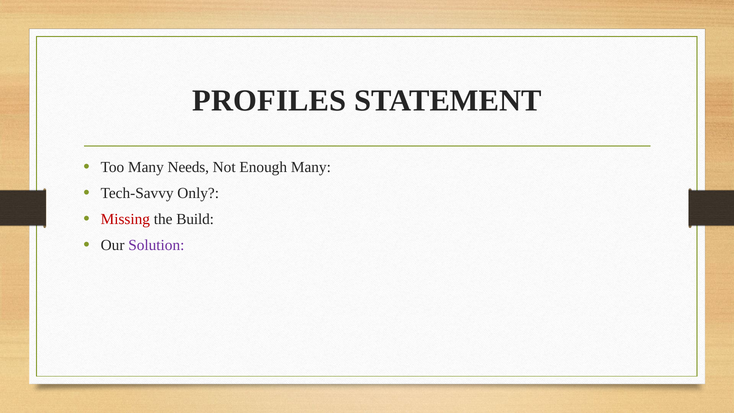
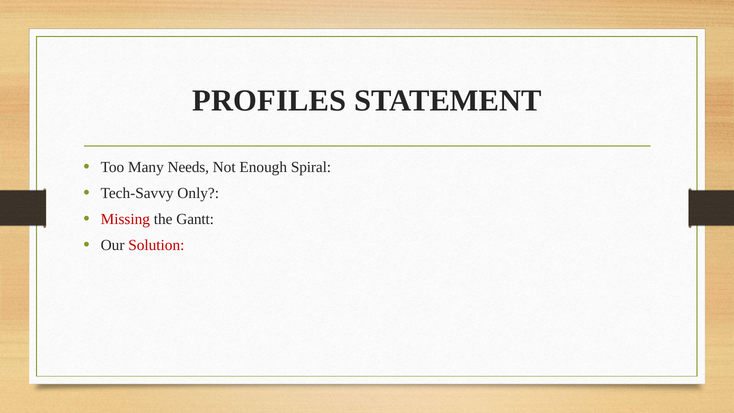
Enough Many: Many -> Spiral (311, 167)
Build: Build -> Gantt (195, 219)
Solution colour: purple -> red (156, 245)
